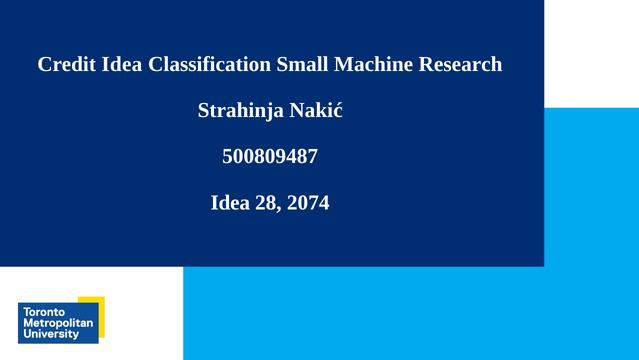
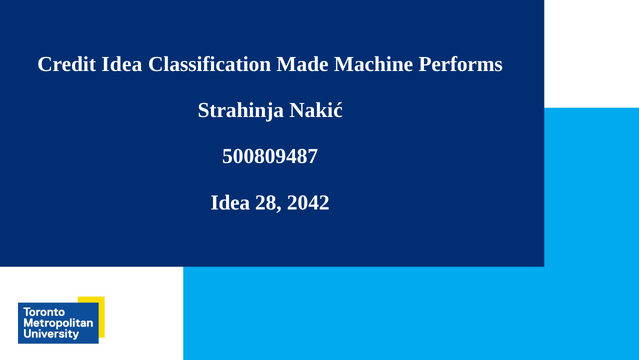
Small: Small -> Made (303, 64)
Research: Research -> Performs (461, 64)
2074: 2074 -> 2042 (308, 202)
